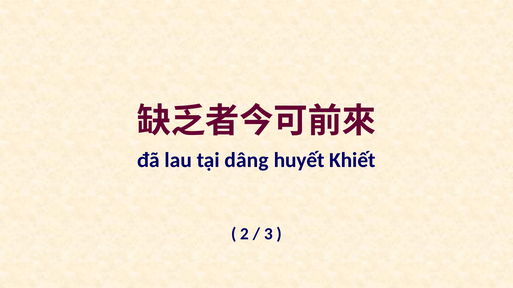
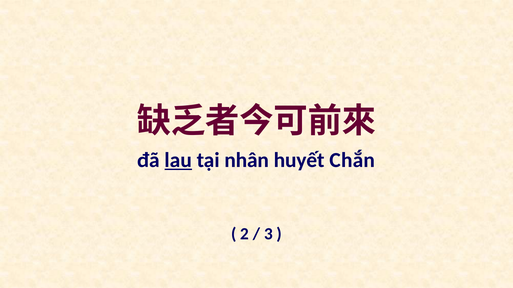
lau underline: none -> present (178, 160)
dâng: dâng -> nhân (247, 160)
Khiết: Khiết -> Chắn (352, 160)
